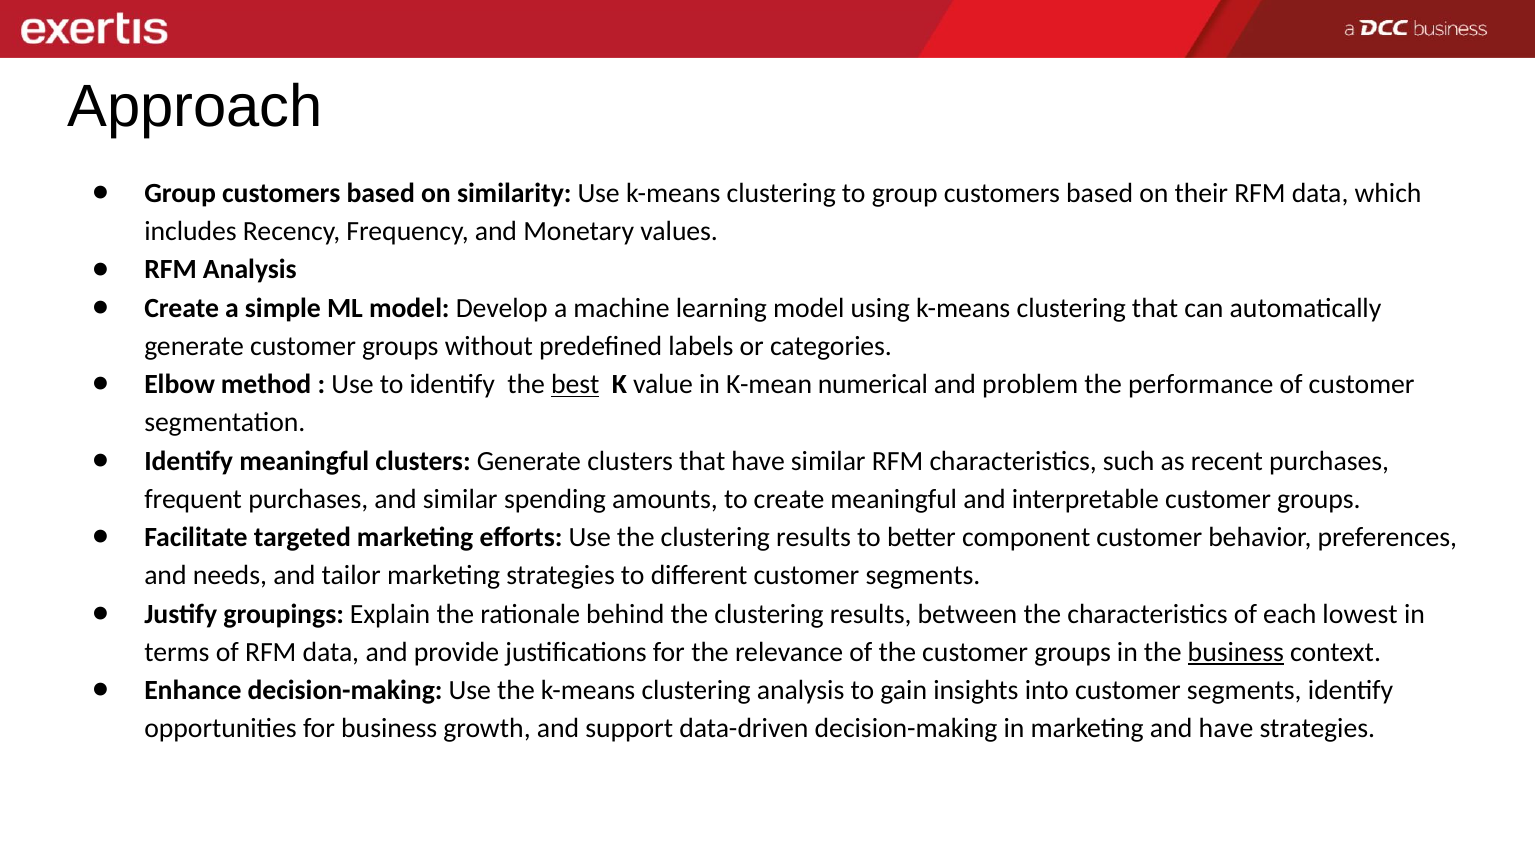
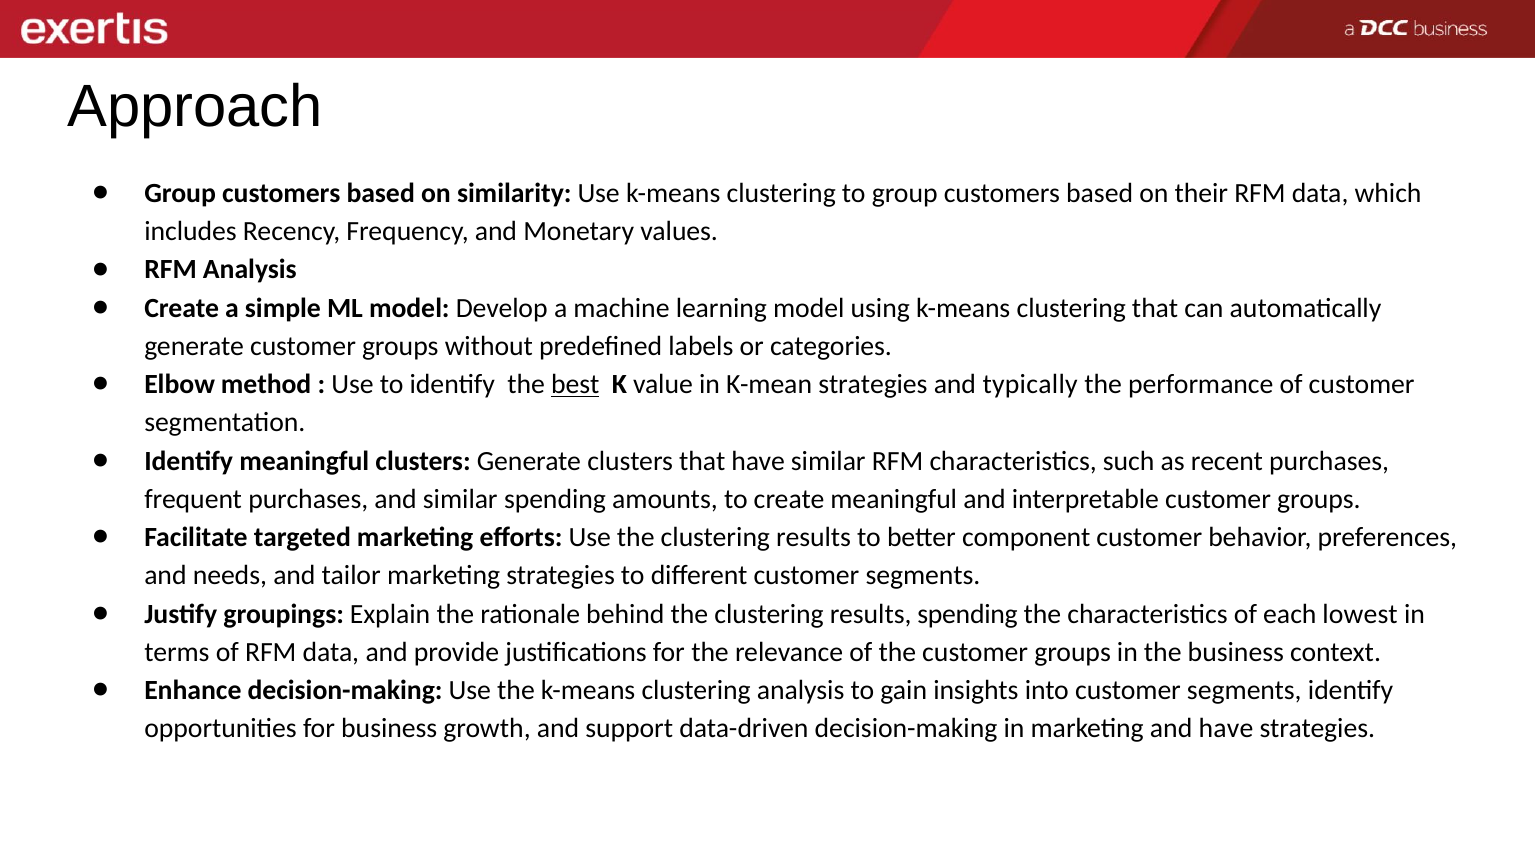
K-mean numerical: numerical -> strategies (873, 385)
problem: problem -> typically (1030, 385)
results between: between -> spending (968, 614)
business underline: present -> none (1236, 653)
